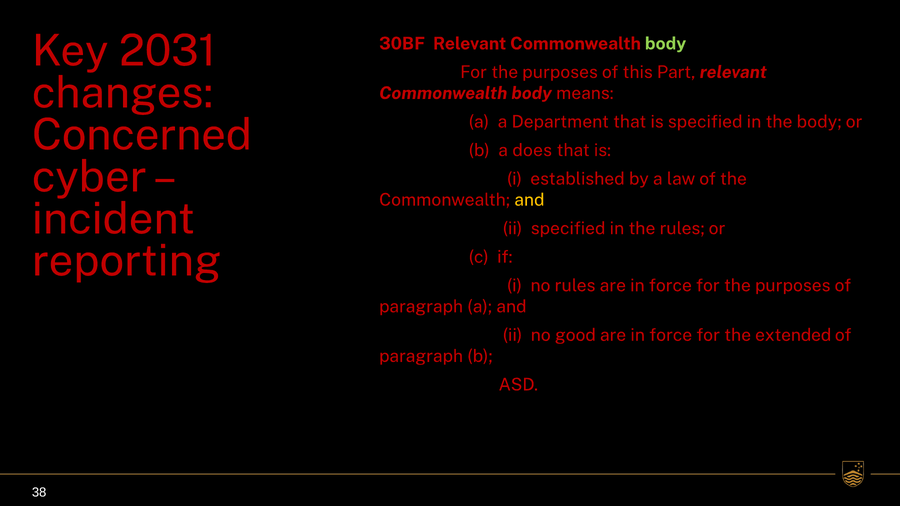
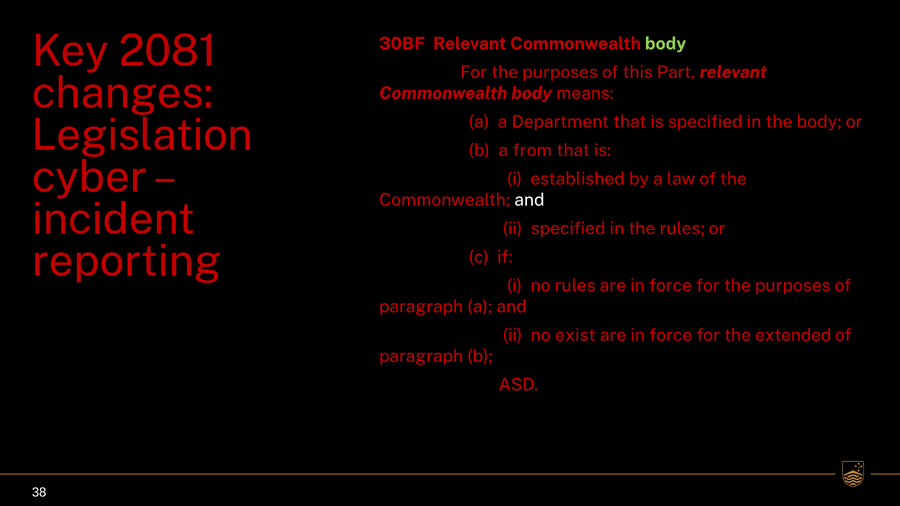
2031: 2031 -> 2081 (168, 51)
Concerned: Concerned -> Legislation (142, 135)
does: does -> from (532, 150)
and colour: yellow -> white (529, 200)
good: good -> exist (575, 335)
